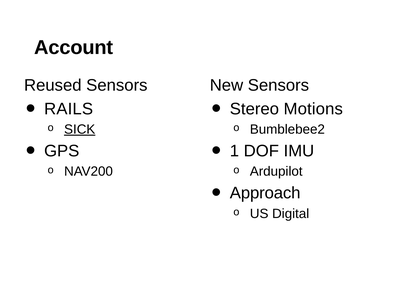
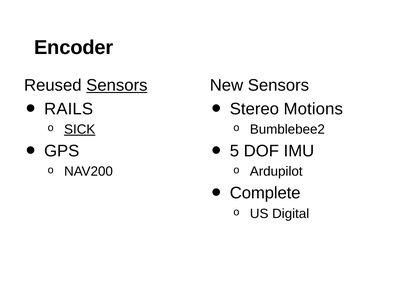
Account: Account -> Encoder (74, 48)
Sensors underline: none -> present (117, 85)
1: 1 -> 5 (234, 151)
Approach: Approach -> Complete (265, 193)
